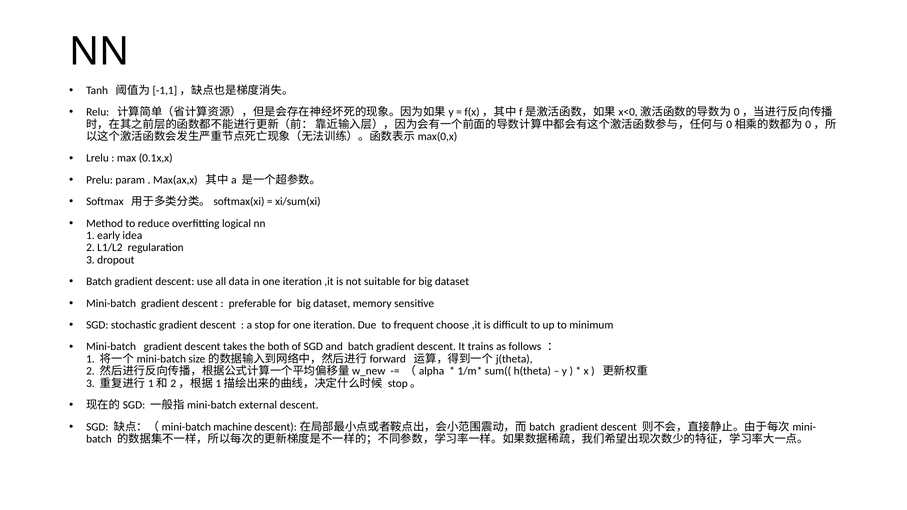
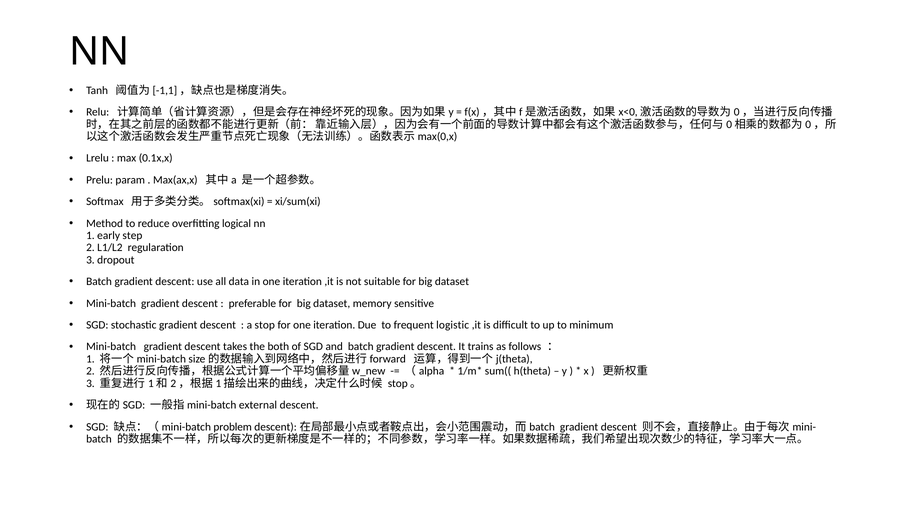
idea: idea -> step (132, 236)
choose: choose -> logistic (453, 325)
machine: machine -> problem (233, 427)
